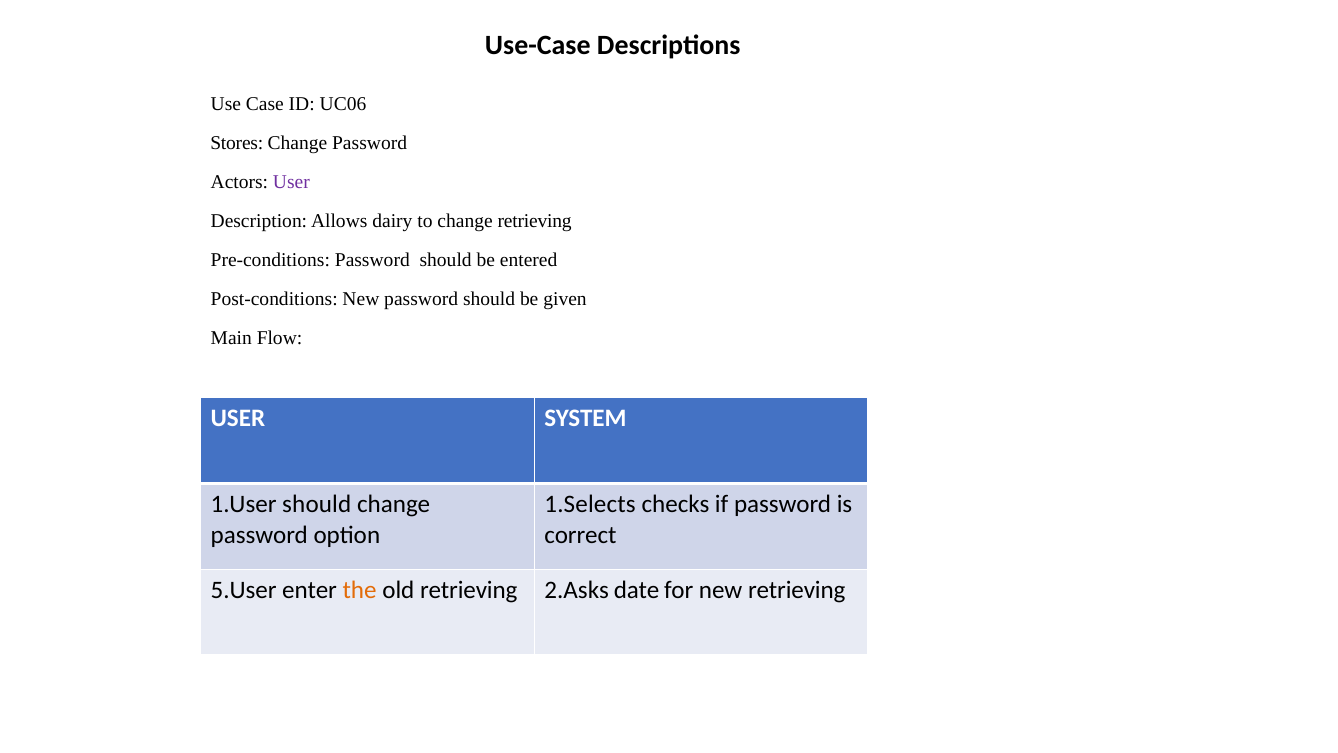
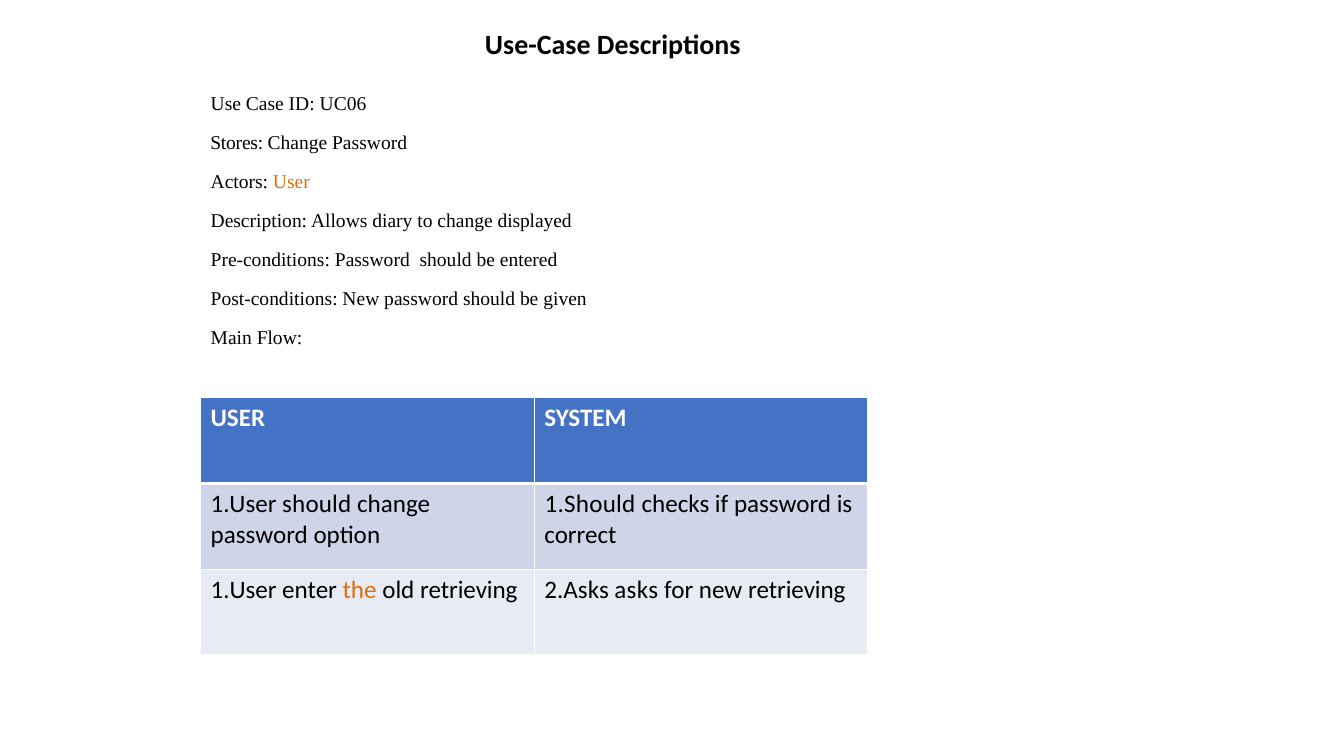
User colour: purple -> orange (291, 182)
dairy: dairy -> diary (392, 221)
change retrieving: retrieving -> displayed (535, 221)
1.Selects: 1.Selects -> 1.Should (590, 504)
5.User: 5.User -> 1.User (244, 590)
date: date -> asks (636, 590)
